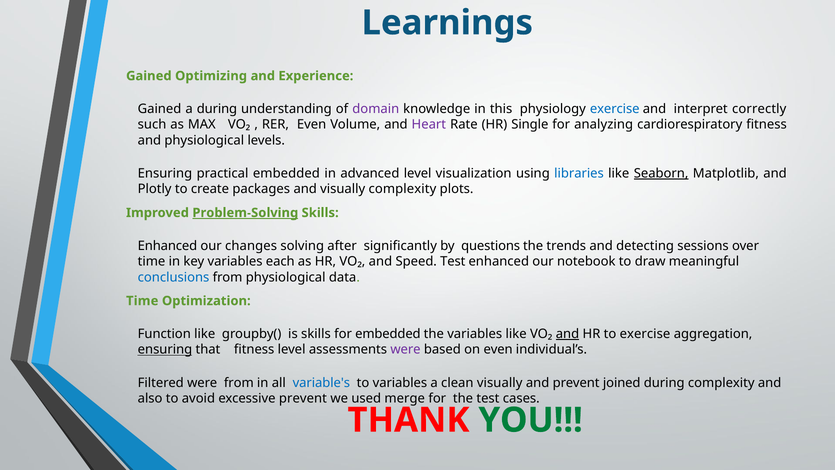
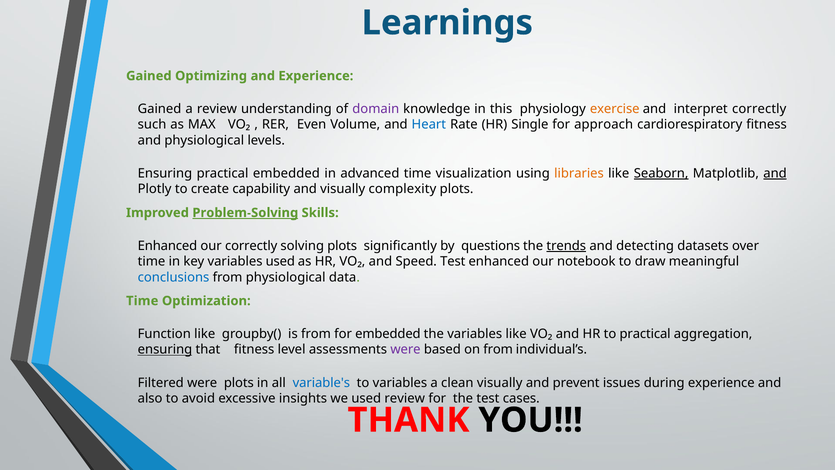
a during: during -> review (217, 109)
exercise colour: blue -> orange (615, 109)
Heart colour: purple -> blue (429, 125)
analyzing: analyzing -> approach (604, 125)
advanced level: level -> time (418, 173)
libraries colour: blue -> orange (579, 173)
and underline: none -> present (775, 173)
packages: packages -> capability (261, 189)
our changes: changes -> correctly (251, 246)
solving after: after -> plots (342, 246)
trends underline: none -> present (566, 246)
sessions: sessions -> datasets (703, 246)
variables each: each -> used (280, 261)
is skills: skills -> from (316, 334)
and underline: present -> none (567, 334)
to exercise: exercise -> practical (645, 334)
on even: even -> from (498, 349)
were from: from -> plots (239, 382)
joined: joined -> issues (622, 382)
during complexity: complexity -> experience (721, 382)
excessive prevent: prevent -> insights (303, 398)
used merge: merge -> review (405, 398)
YOU colour: green -> black (531, 420)
